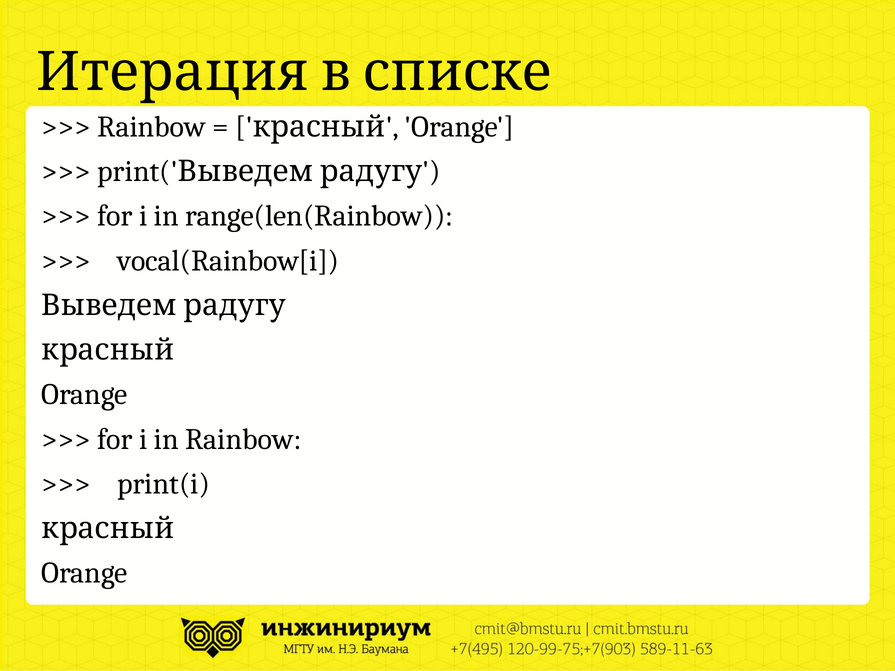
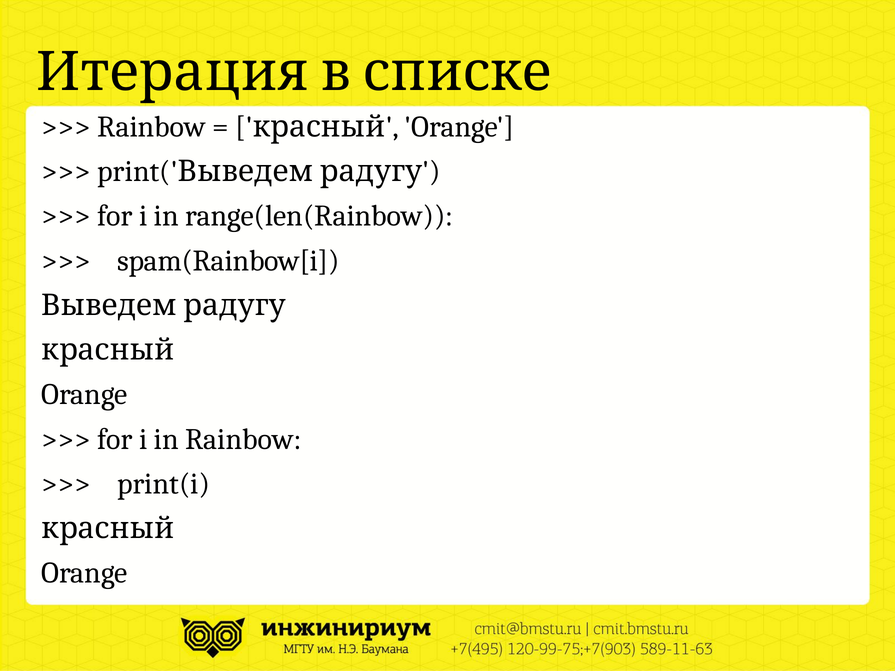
vocal(Rainbow[i: vocal(Rainbow[i -> spam(Rainbow[i (228, 261)
